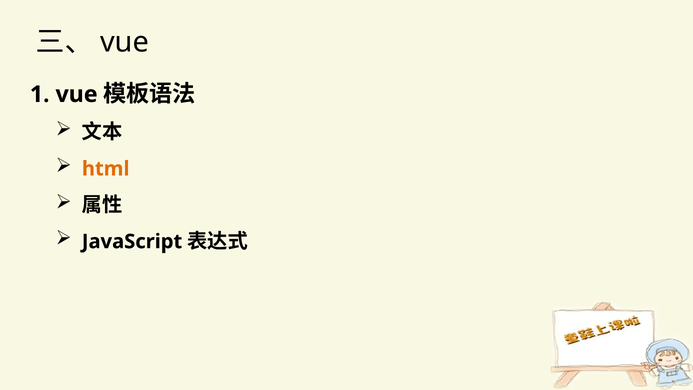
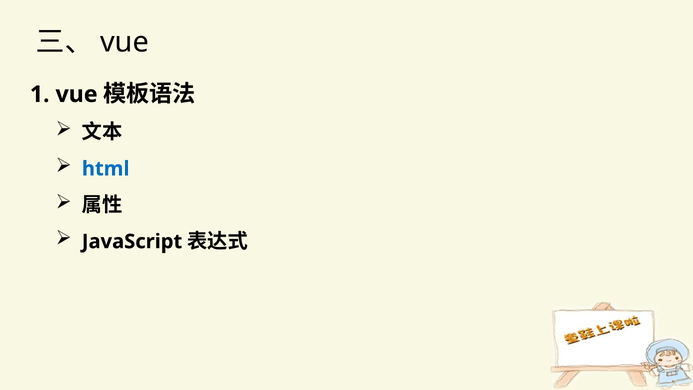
html colour: orange -> blue (106, 169)
